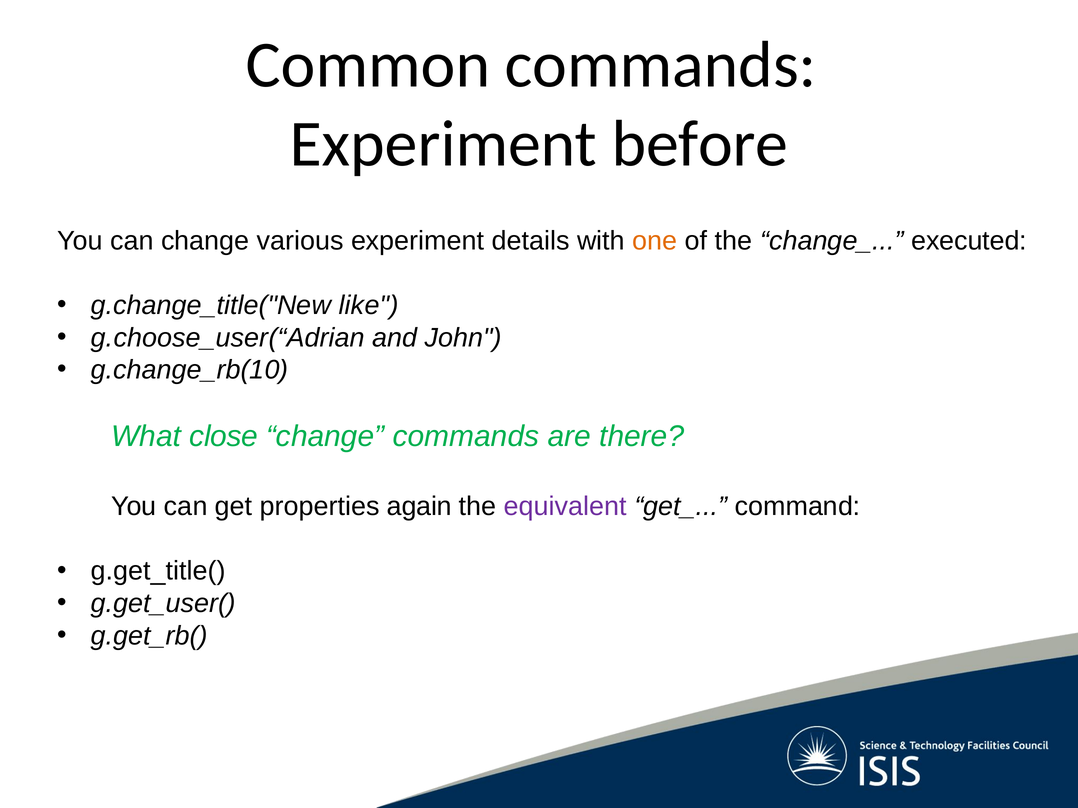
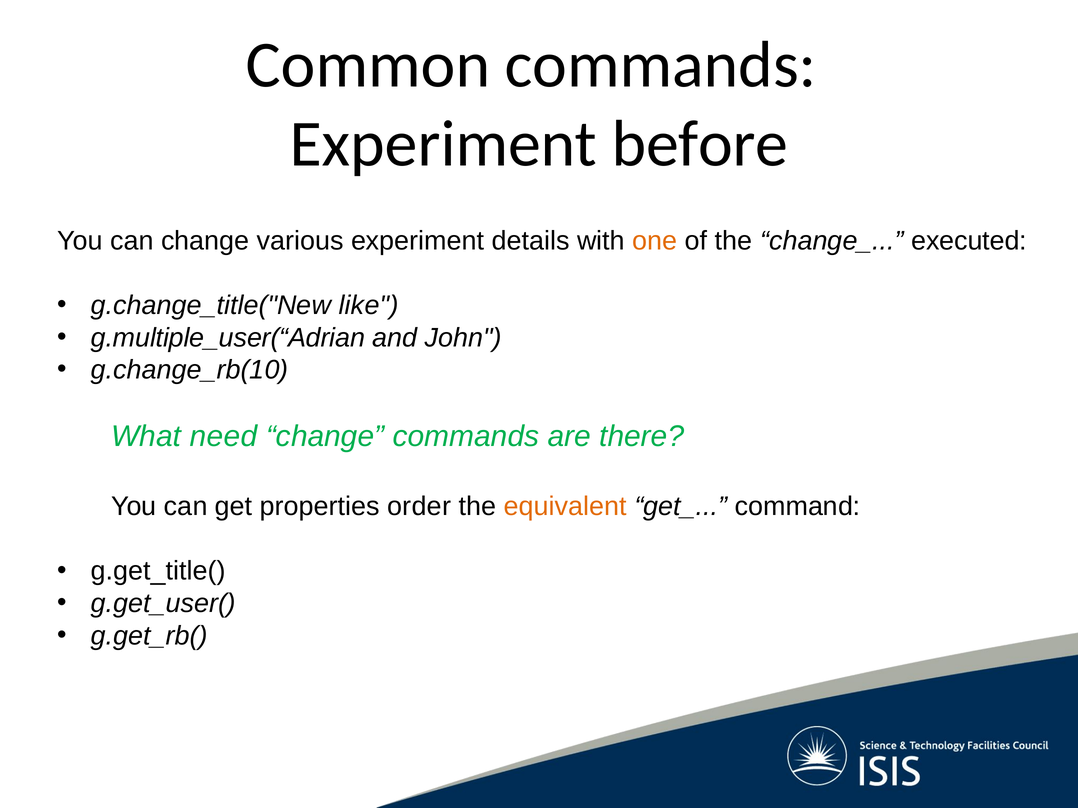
g.choose_user(“Adrian: g.choose_user(“Adrian -> g.multiple_user(“Adrian (228, 338)
close: close -> need (223, 437)
again: again -> order (419, 507)
equivalent colour: purple -> orange (565, 507)
